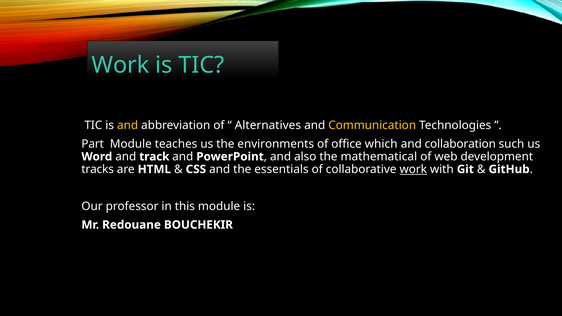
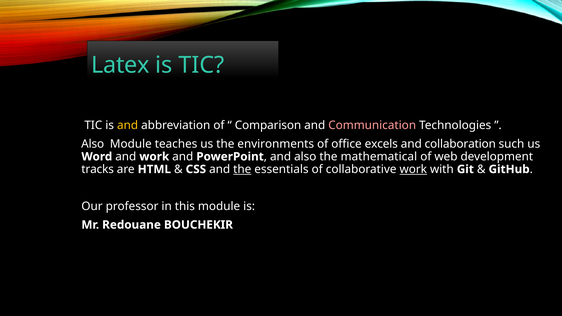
Work: Work -> Latex (120, 65)
Alternatives: Alternatives -> Comparison (268, 125)
Communication colour: yellow -> pink (372, 125)
Part: Part -> Also (93, 144)
which: which -> excels (381, 144)
and track: track -> work (154, 157)
the underline: none -> present (242, 169)
